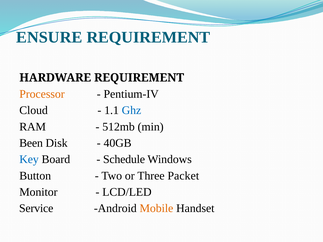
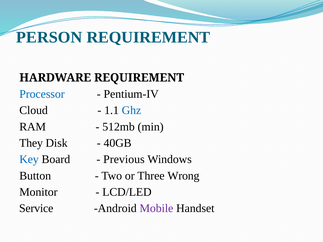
ENSURE: ENSURE -> PERSON (49, 37)
Processor colour: orange -> blue (42, 94)
Been: Been -> They (31, 143)
Schedule: Schedule -> Previous (124, 160)
Packet: Packet -> Wrong (183, 176)
Mobile colour: orange -> purple (156, 209)
